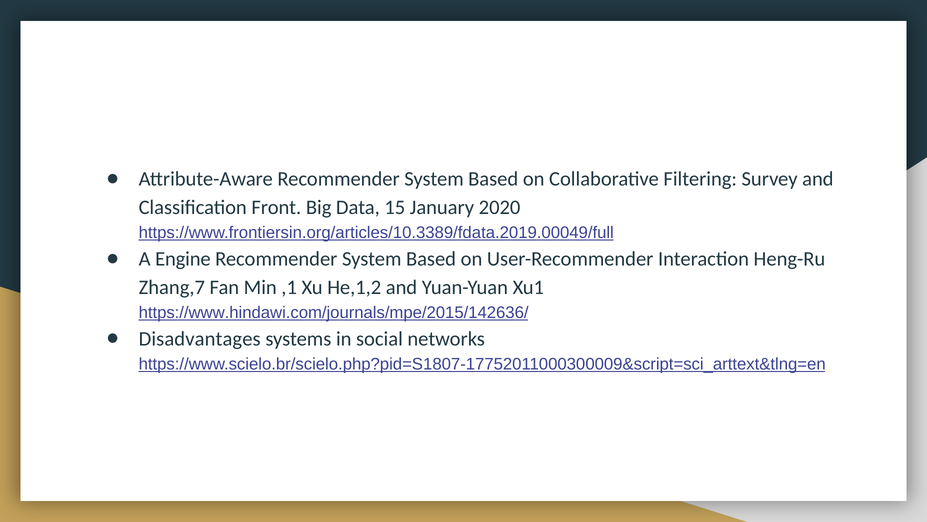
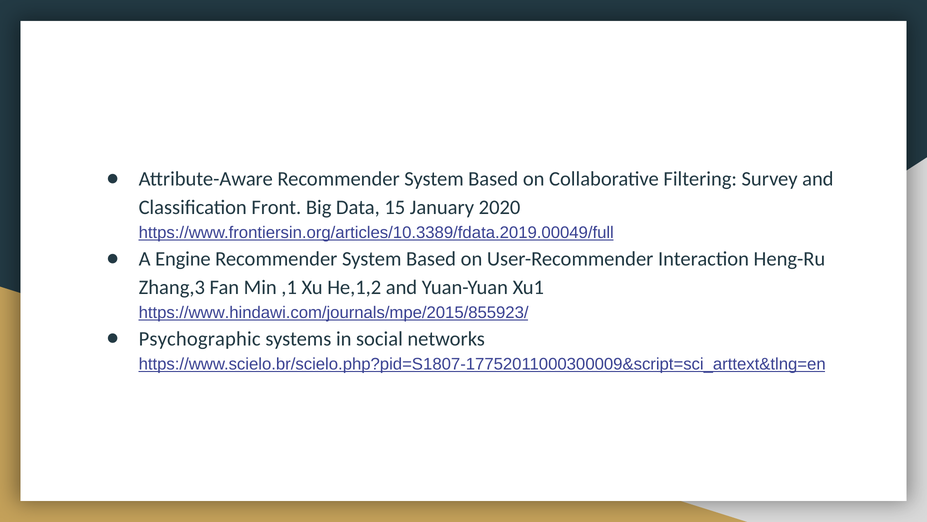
Zhang,7: Zhang,7 -> Zhang,3 (172, 287)
https://www.hindawi.com/journals/mpe/2015/142636/: https://www.hindawi.com/journals/mpe/2015/142636/ -> https://www.hindawi.com/journals/mpe/2015/855923/ (334, 312)
Disadvantages: Disadvantages -> Psychographic (200, 339)
